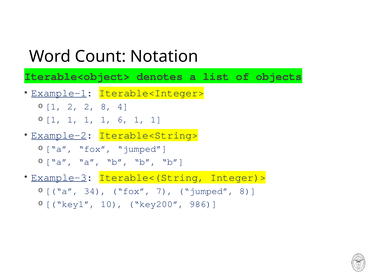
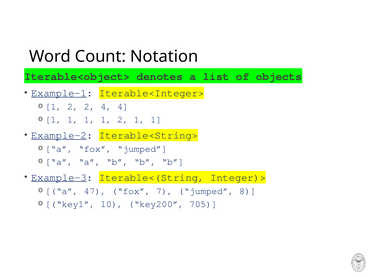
2 8: 8 -> 4 (106, 107)
1 1 6: 6 -> 2 (123, 120)
34: 34 -> 47 (95, 191)
986: 986 -> 705 (203, 204)
